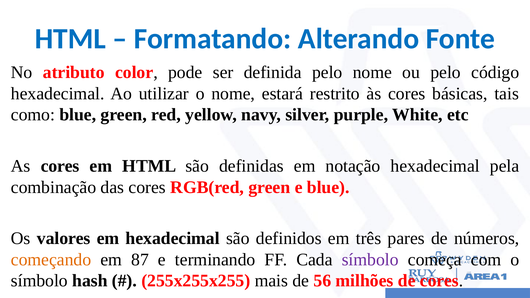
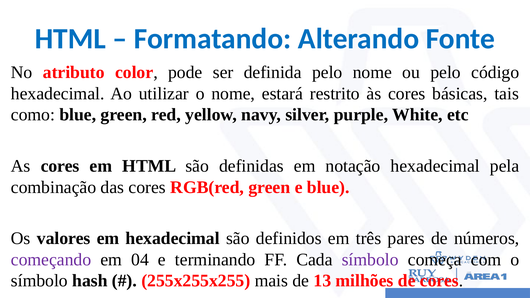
começando colour: orange -> purple (51, 260)
87: 87 -> 04 (140, 260)
56: 56 -> 13 (322, 281)
